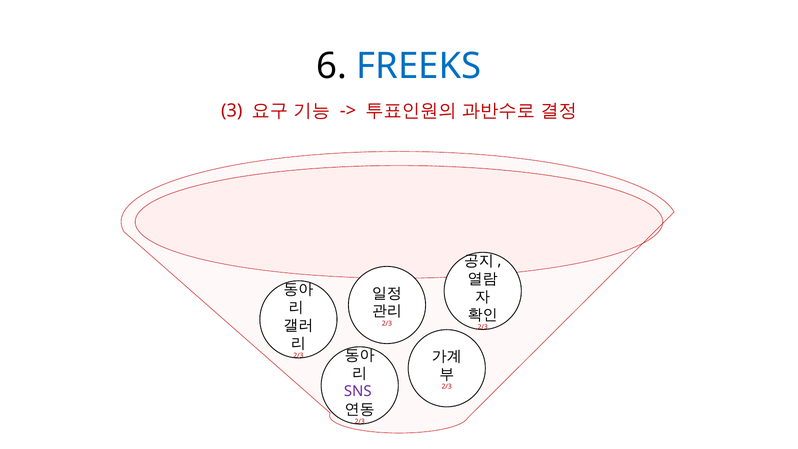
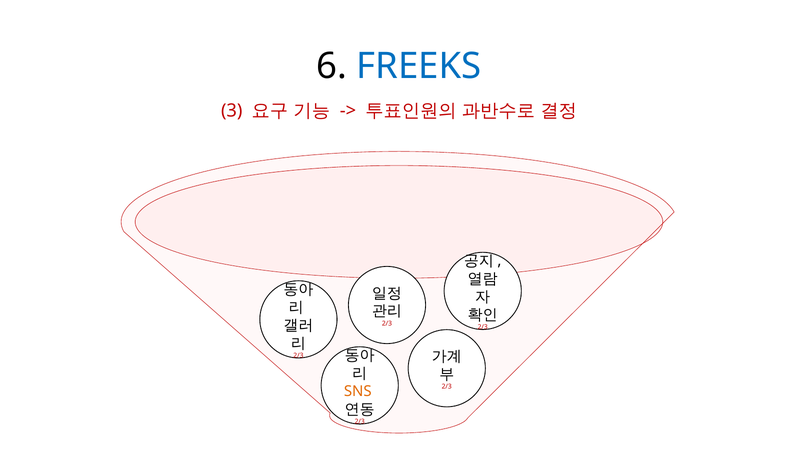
SNS colour: purple -> orange (358, 391)
